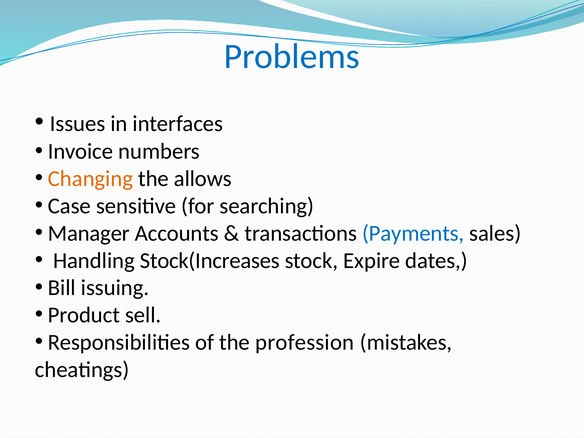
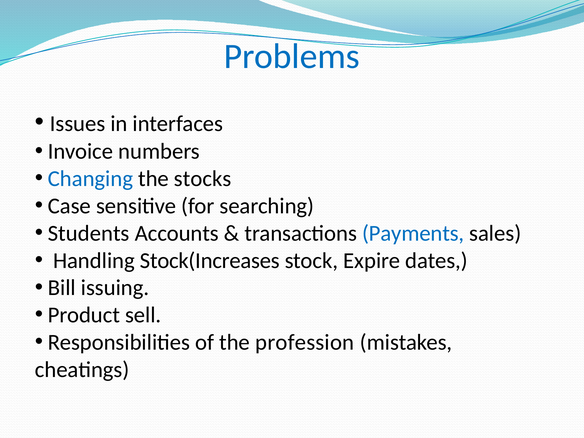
Changing colour: orange -> blue (90, 179)
allows: allows -> stocks (203, 179)
Manager: Manager -> Students (89, 233)
